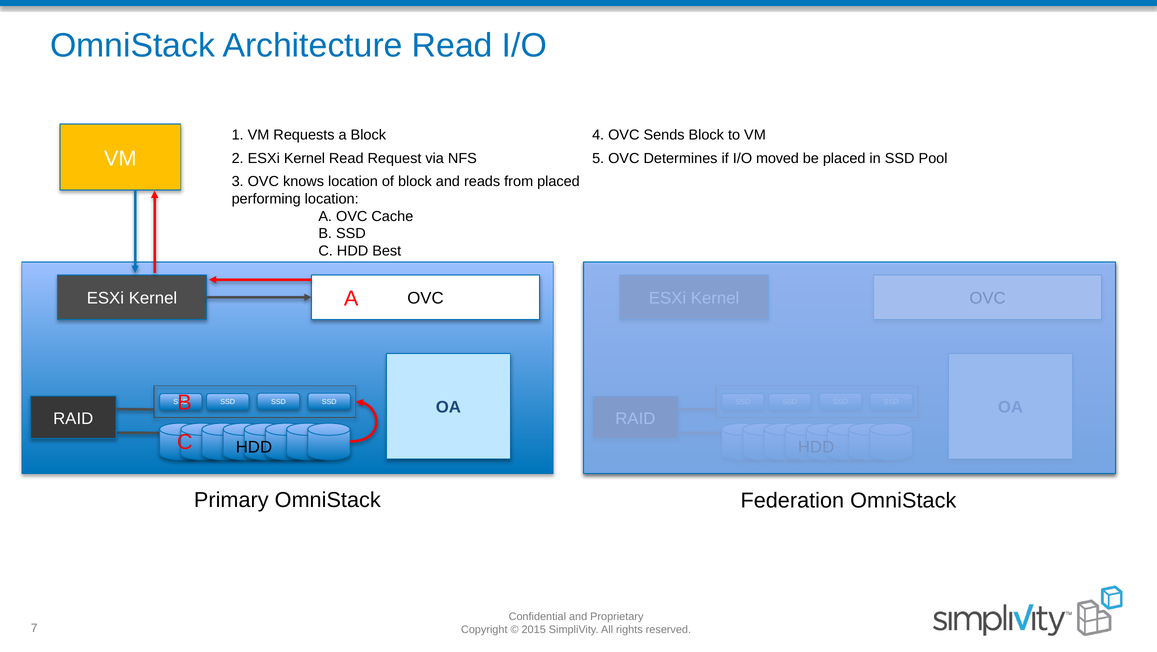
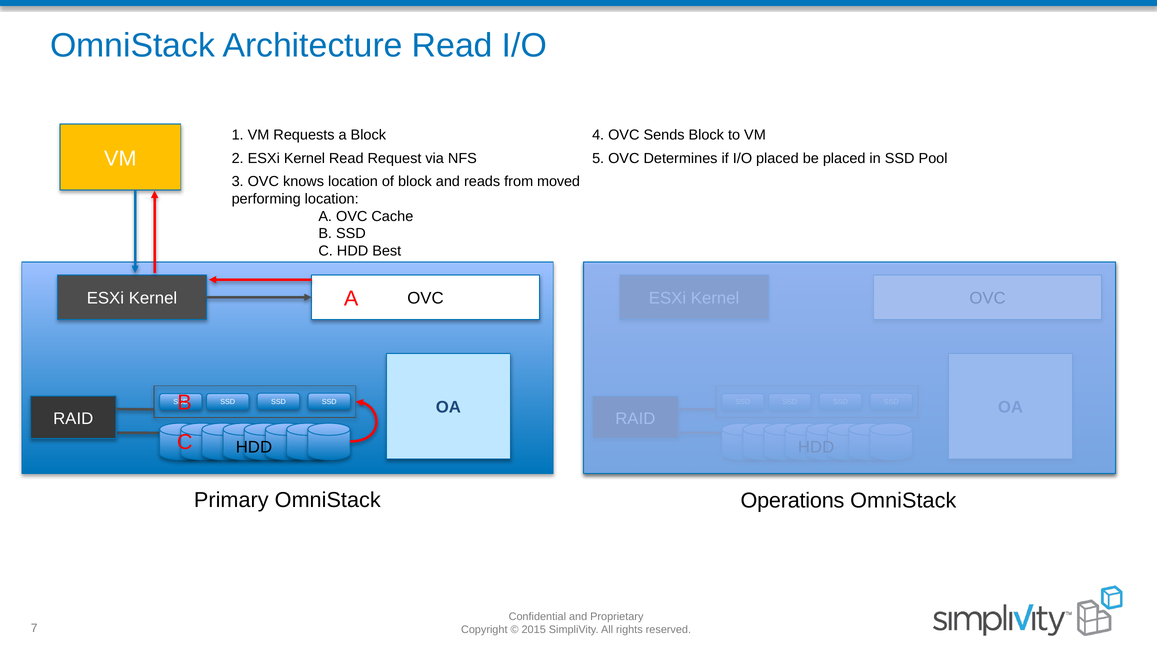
I/O moved: moved -> placed (777, 158)
from placed: placed -> moved (559, 182)
Federation: Federation -> Operations (792, 501)
